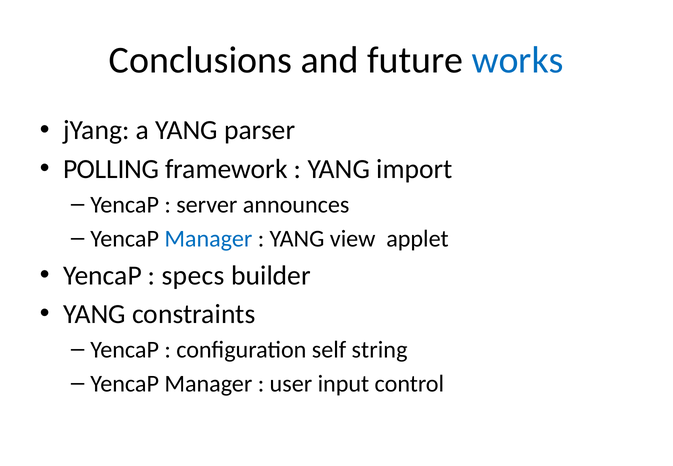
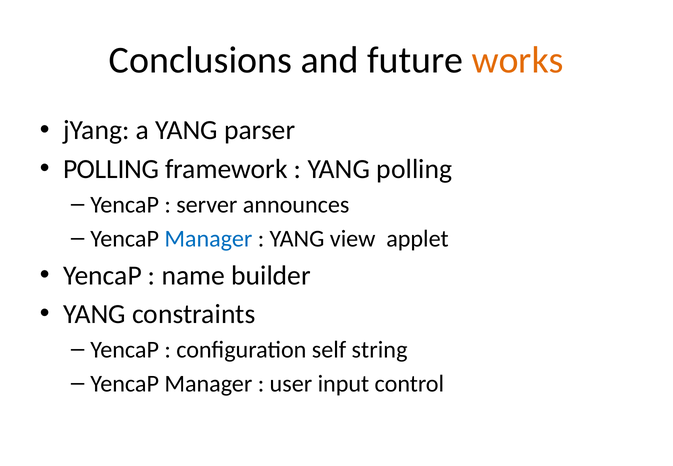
works colour: blue -> orange (518, 60)
YANG import: import -> polling (414, 169)
specs: specs -> name (193, 275)
